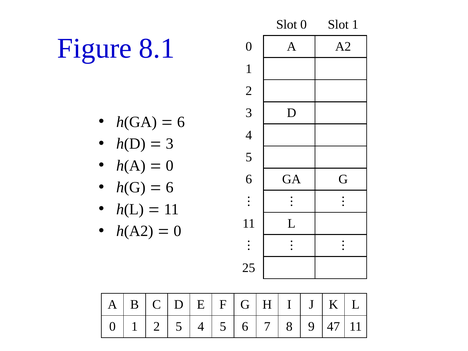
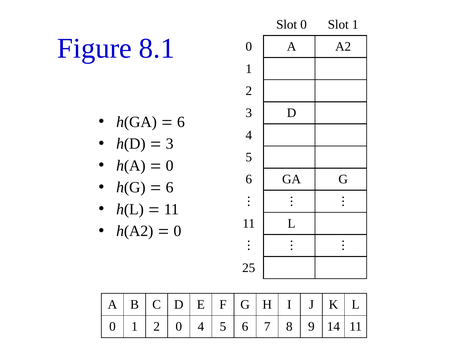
2 5: 5 -> 0 (179, 327)
47: 47 -> 14 (333, 327)
